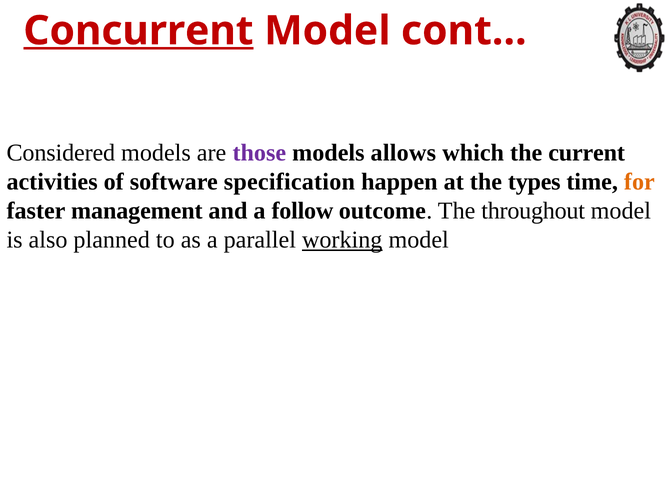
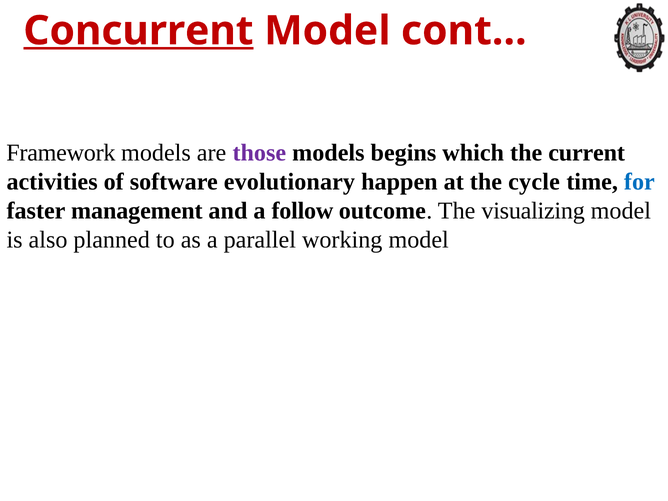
Considered: Considered -> Framework (61, 153)
allows: allows -> begins (403, 153)
specification: specification -> evolutionary (289, 182)
types: types -> cycle (534, 182)
for colour: orange -> blue (639, 182)
throughout: throughout -> visualizing (533, 211)
working underline: present -> none (342, 240)
